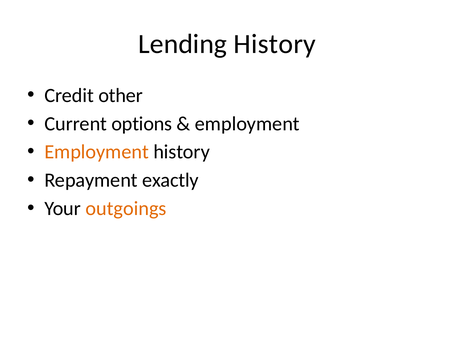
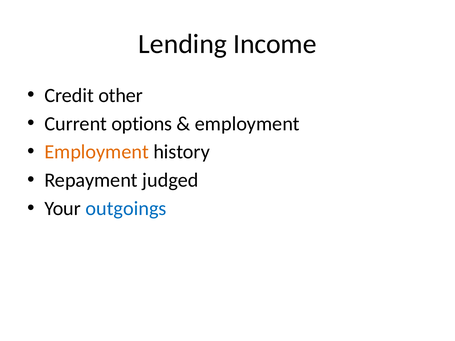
Lending History: History -> Income (275, 44)
exactly: exactly -> judged (170, 180)
outgoings colour: orange -> blue (126, 209)
